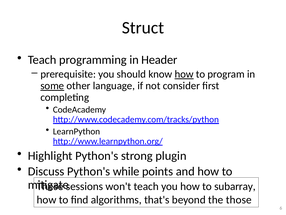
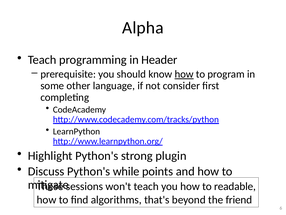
Struct: Struct -> Alpha (143, 28)
some underline: present -> none (52, 86)
subarray: subarray -> readable (235, 186)
those: those -> friend (239, 199)
